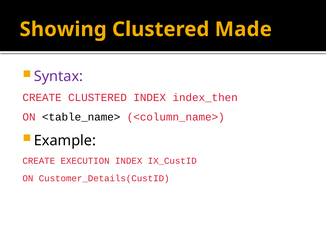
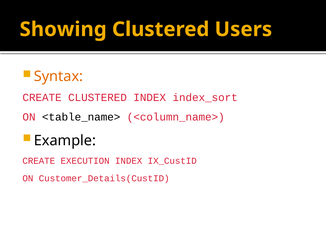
Made: Made -> Users (243, 29)
Syntax colour: purple -> orange (59, 76)
index_then: index_then -> index_sort (205, 97)
